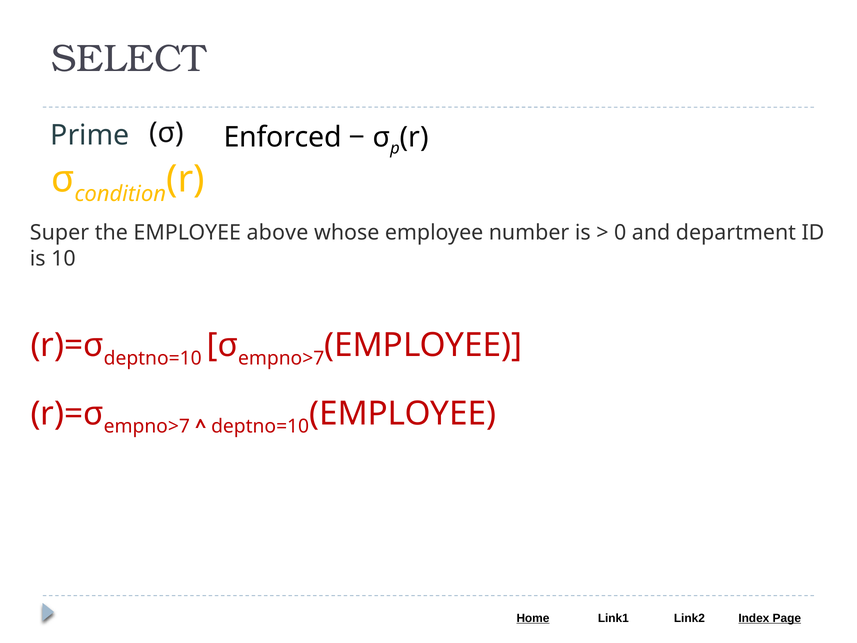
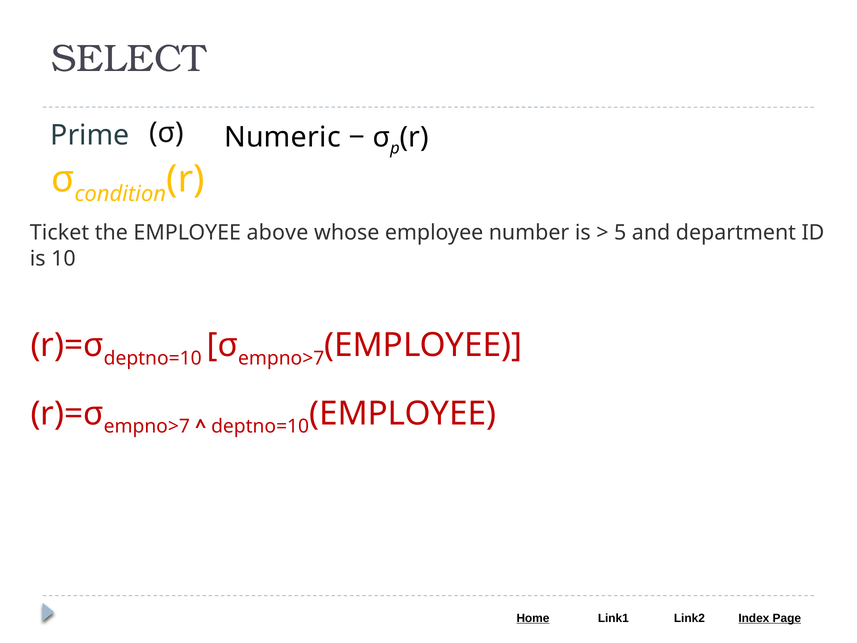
Enforced: Enforced -> Numeric (282, 137)
Super: Super -> Ticket (60, 233)
0: 0 -> 5 (620, 233)
